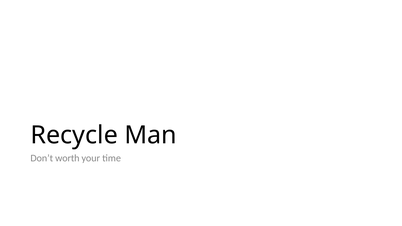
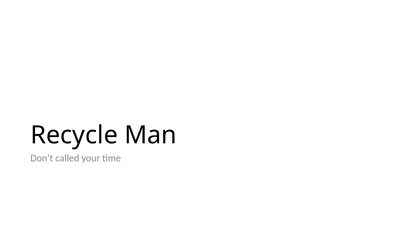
worth: worth -> called (67, 158)
